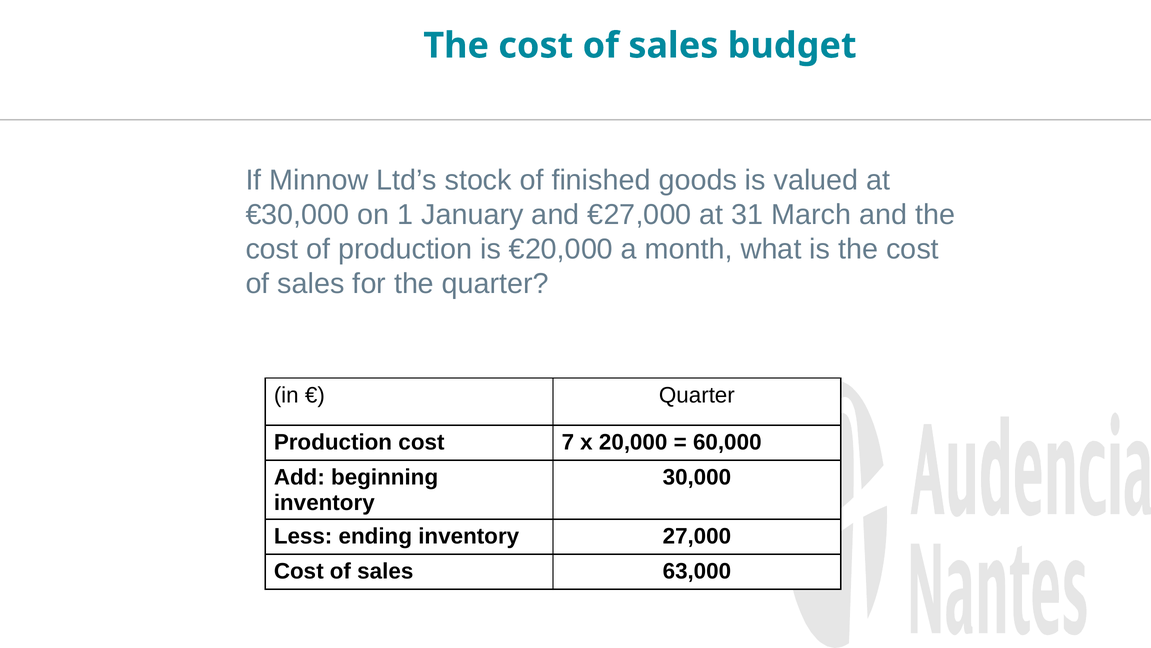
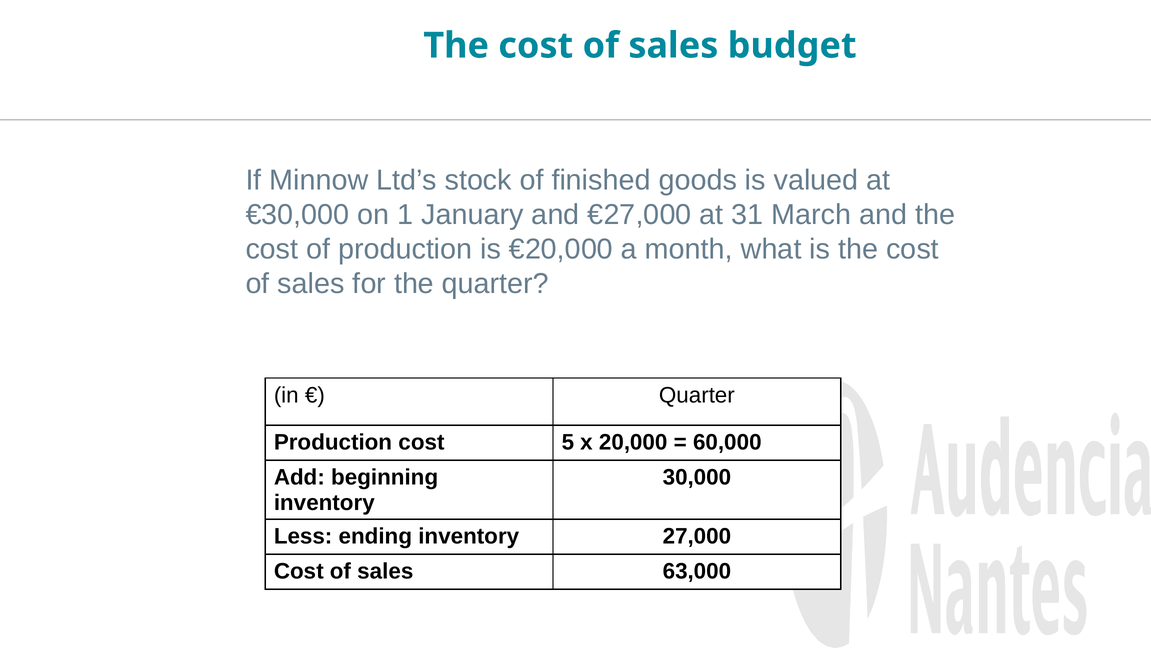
7: 7 -> 5 (568, 442)
